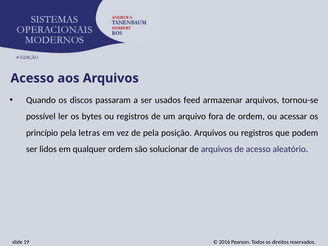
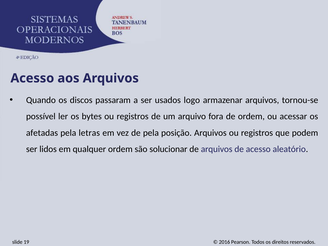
feed: feed -> logo (192, 100)
princípio: princípio -> afetadas (42, 133)
